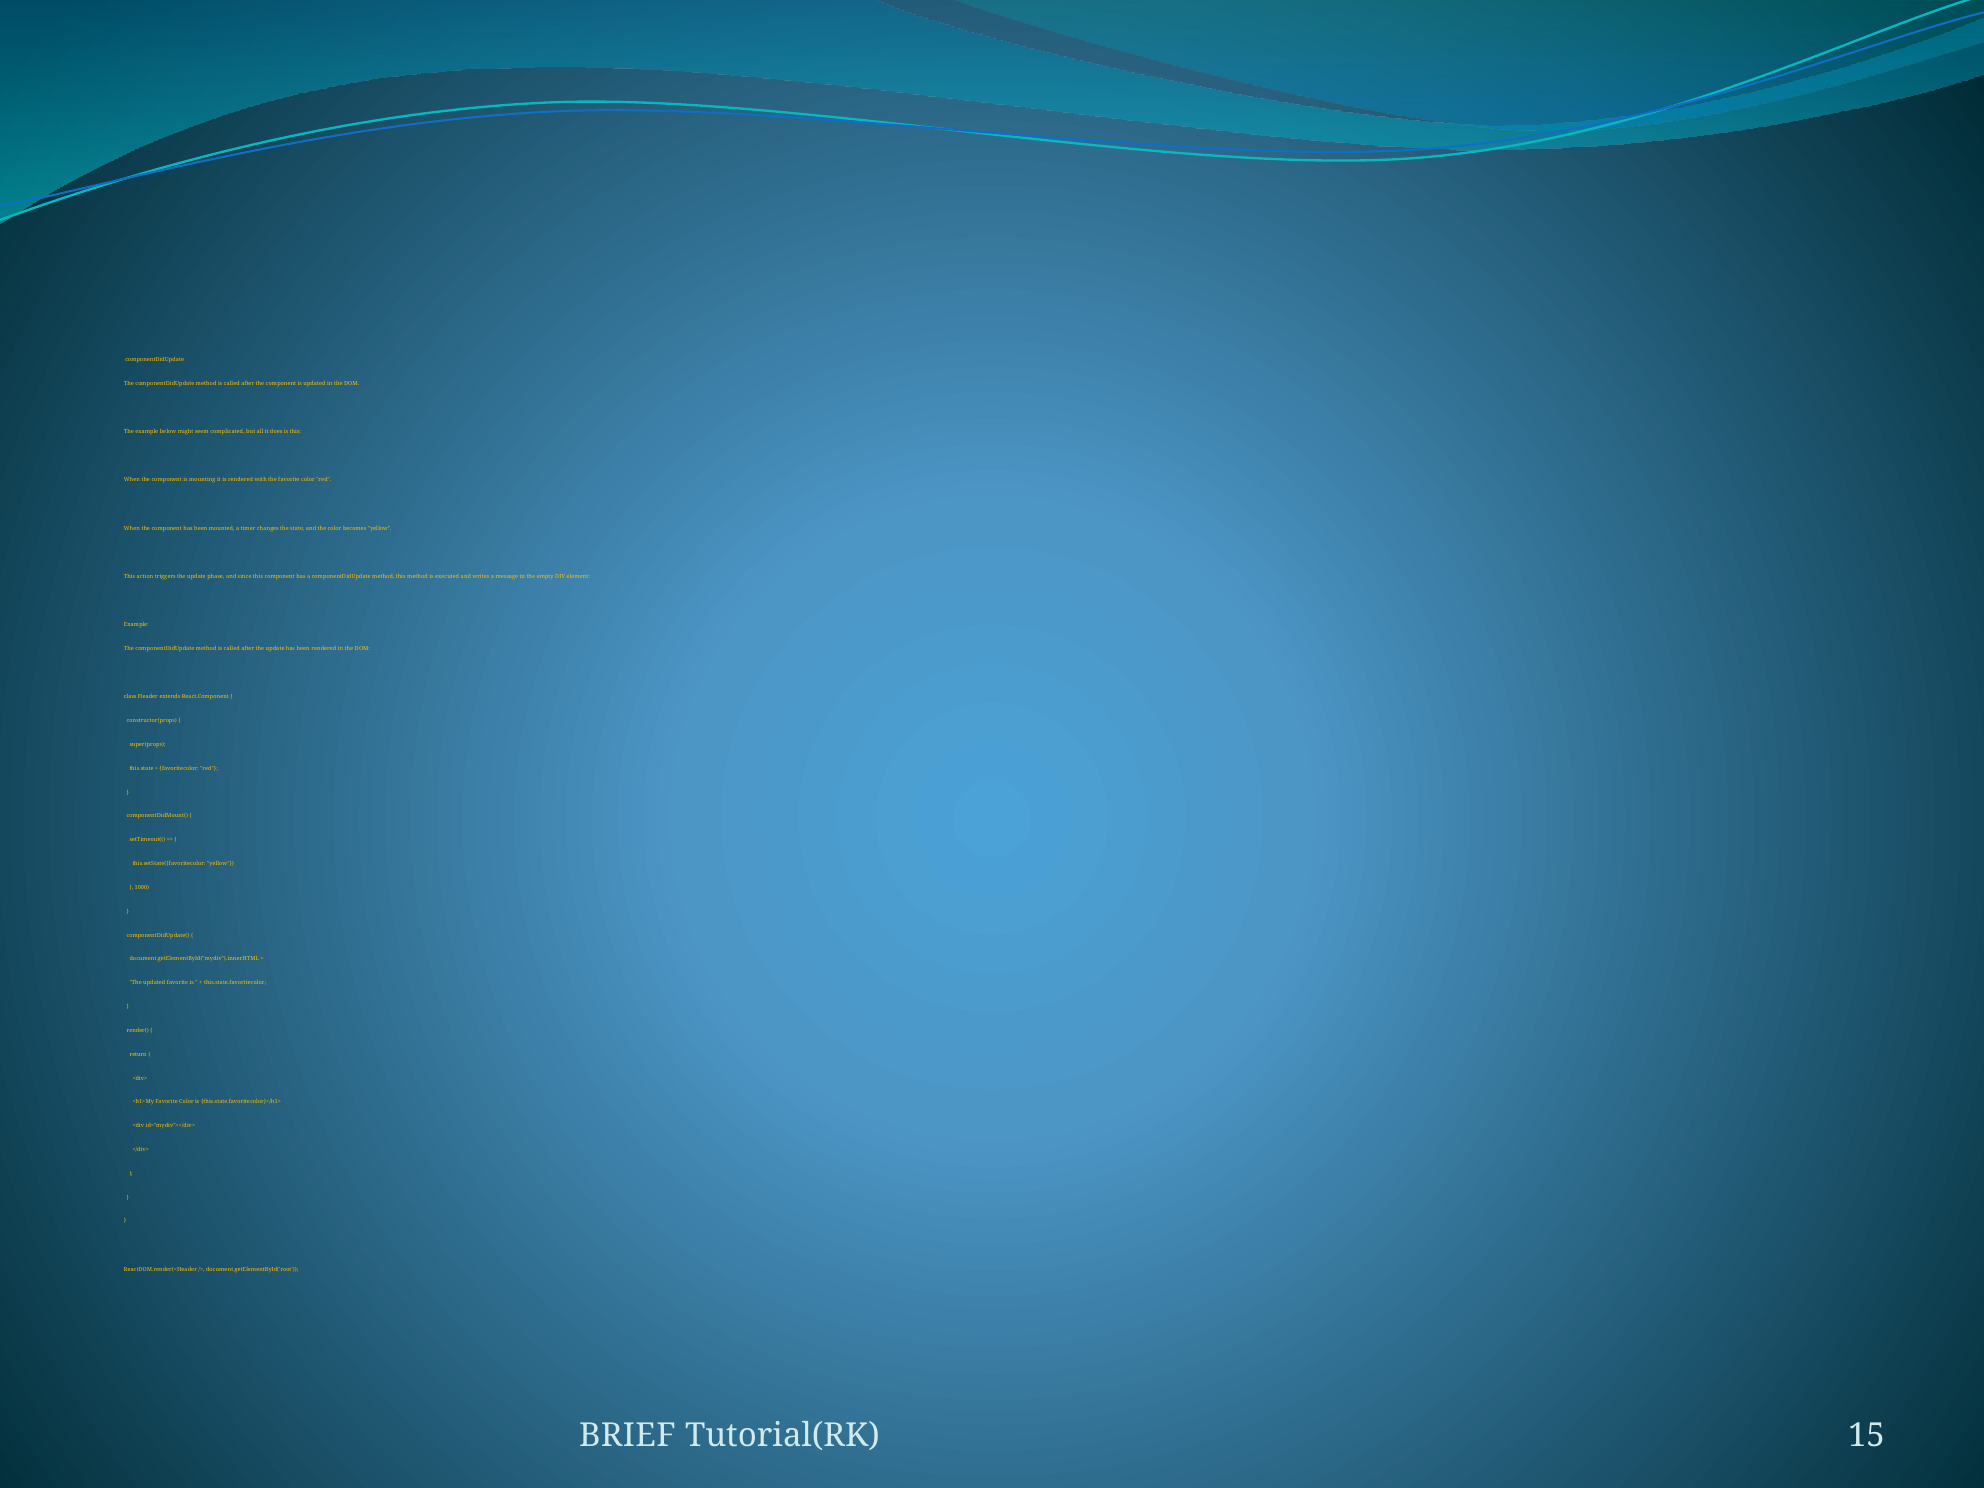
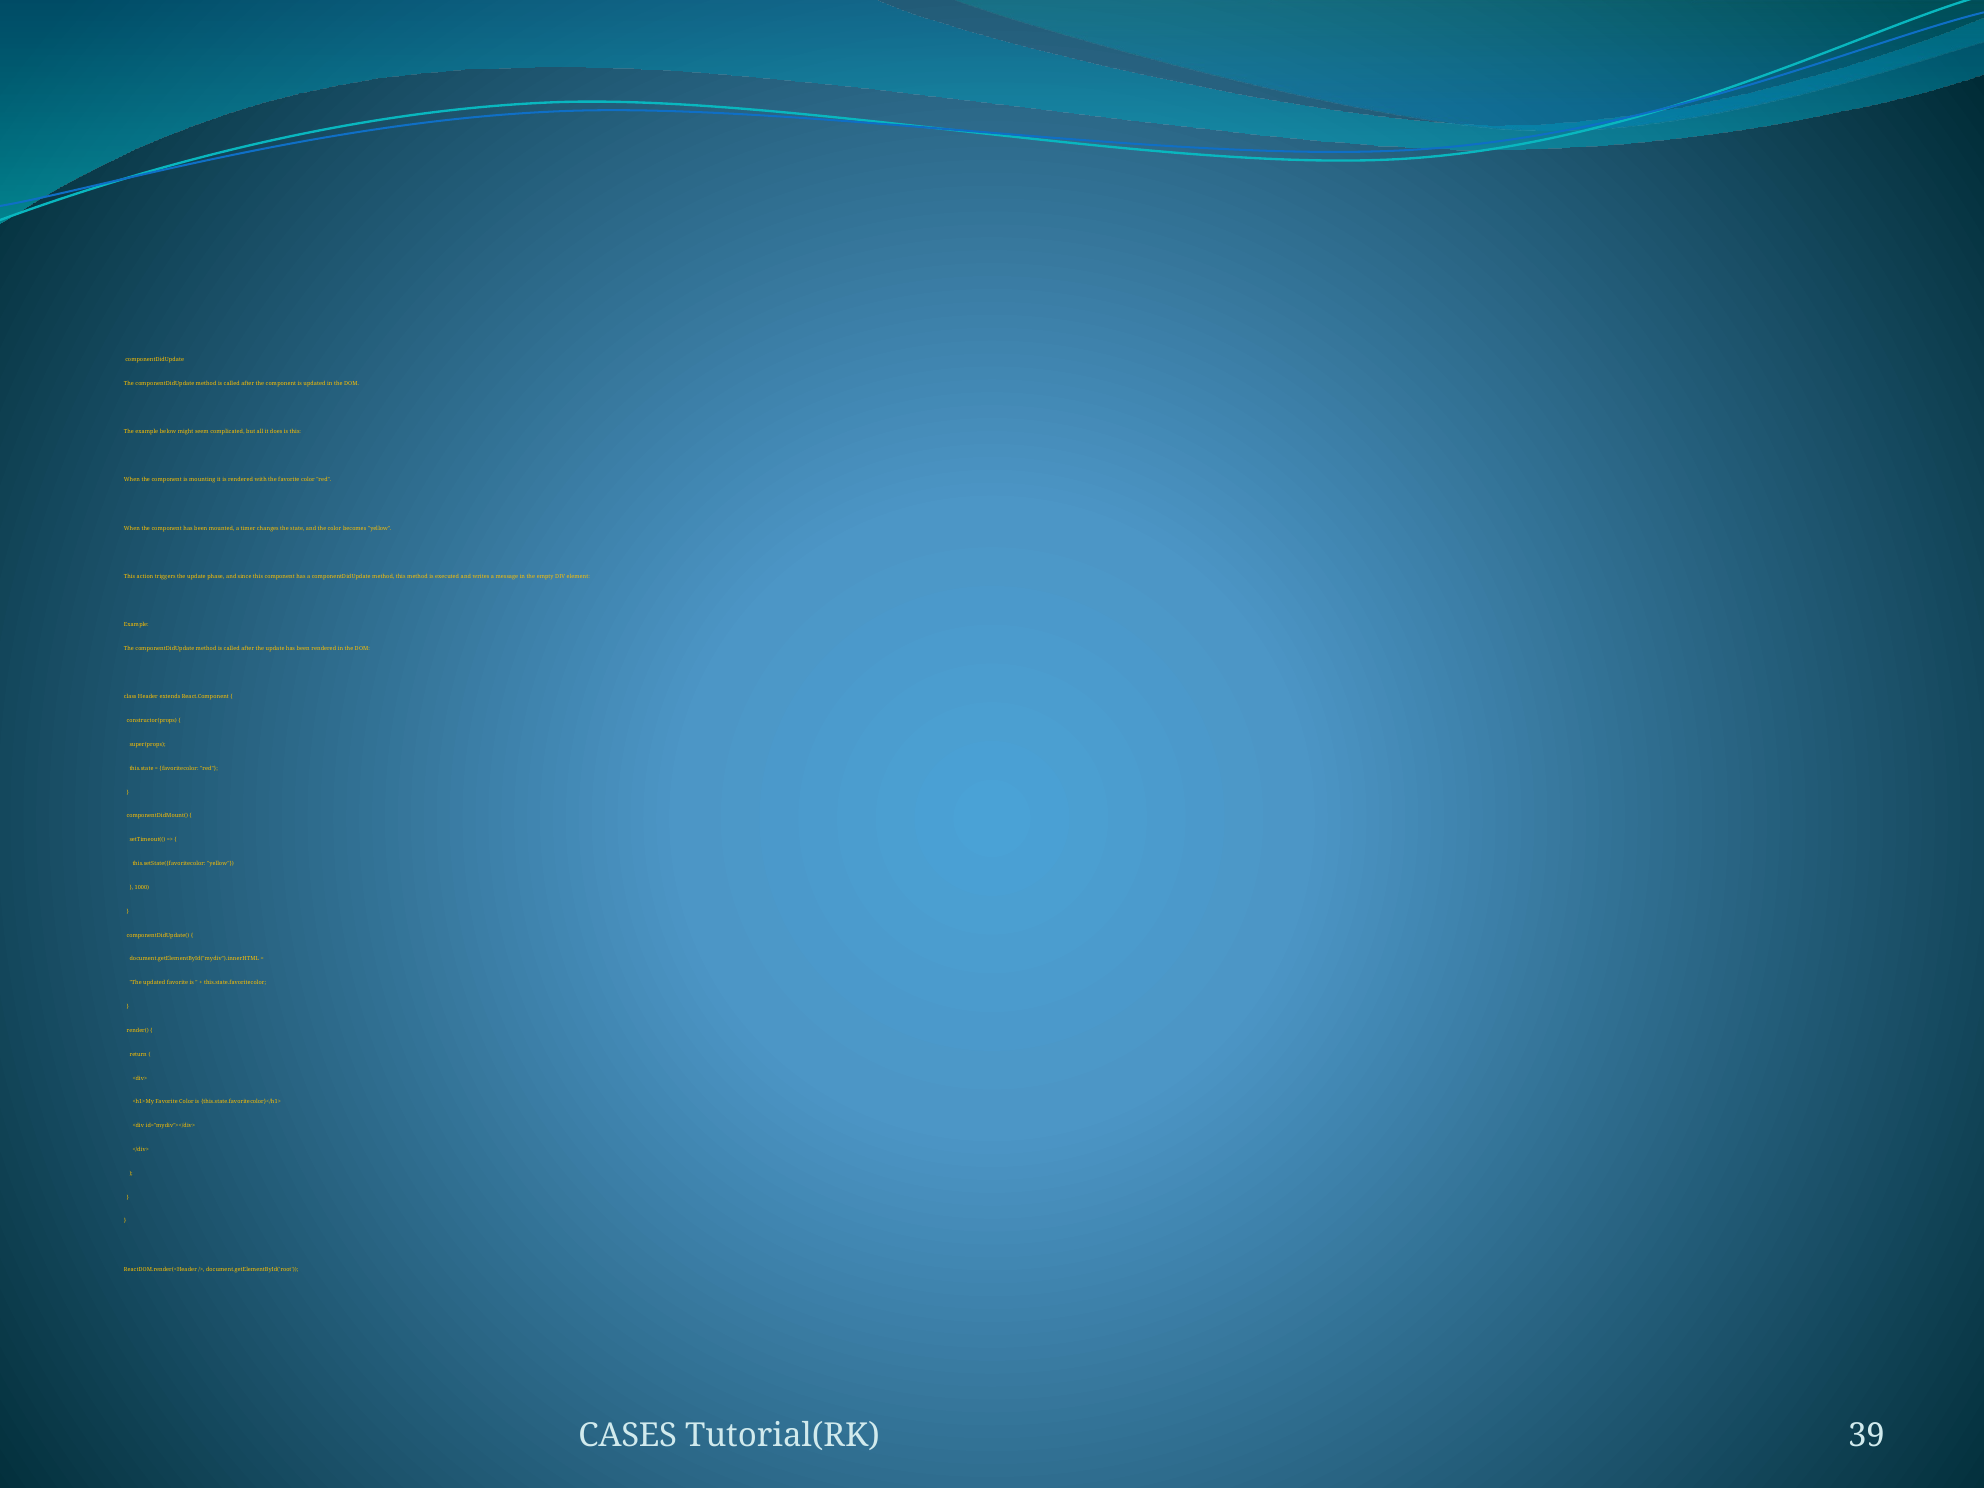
BRIEF: BRIEF -> CASES (628, 1435)
15: 15 -> 39 (1866, 1435)
